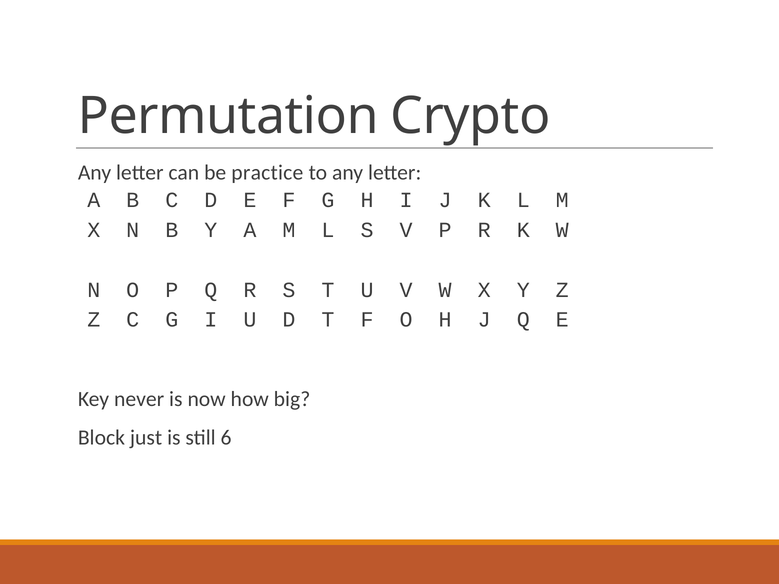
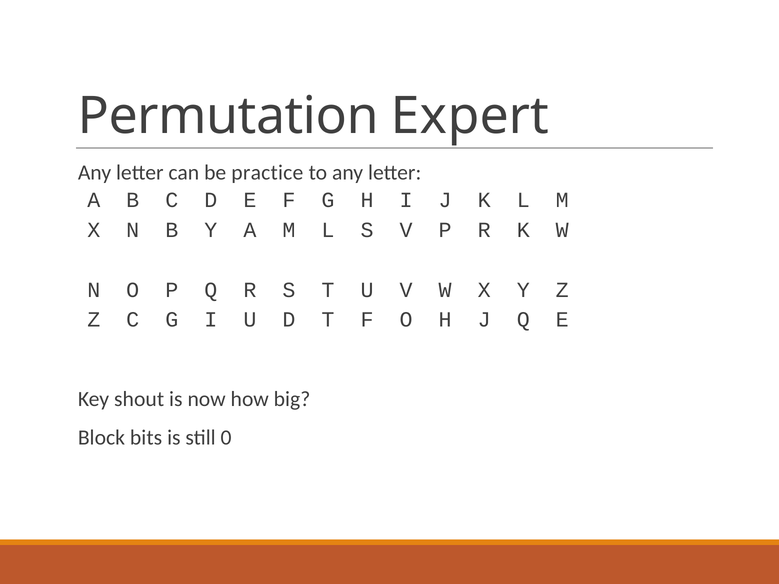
Crypto: Crypto -> Expert (470, 116)
never: never -> shout (139, 399)
just: just -> bits (146, 438)
6: 6 -> 0 (226, 438)
